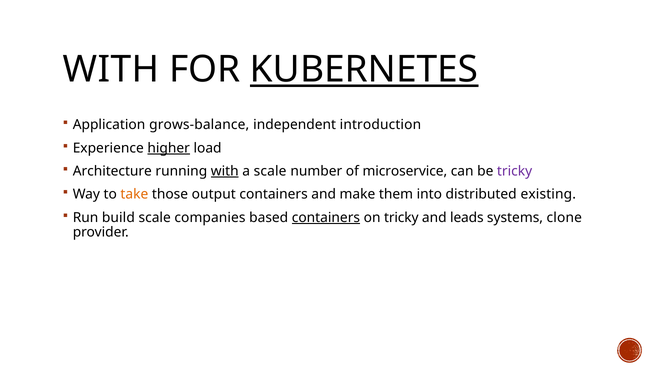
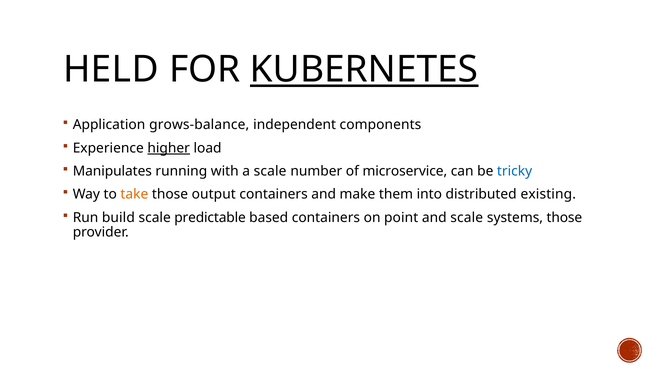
WITH: WITH -> HELD (111, 70)
introduction: introduction -> components (380, 125)
Architecture: Architecture -> Manipulates (112, 171)
with underline: present -> none (225, 171)
tricky colour: purple -> blue (515, 171)
companies: companies -> predictable (210, 217)
containers underline: present -> none (326, 217)
on tricky: tricky -> point (401, 217)
and leads: leads -> scale (467, 217)
systems clone: clone -> those (564, 217)
